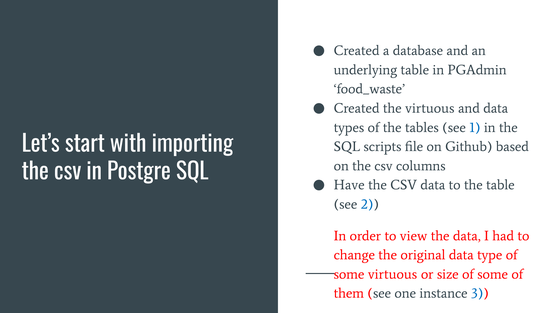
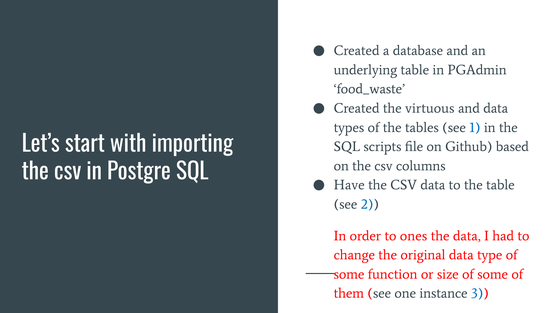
view: view -> ones (414, 236)
some virtuous: virtuous -> function (393, 274)
